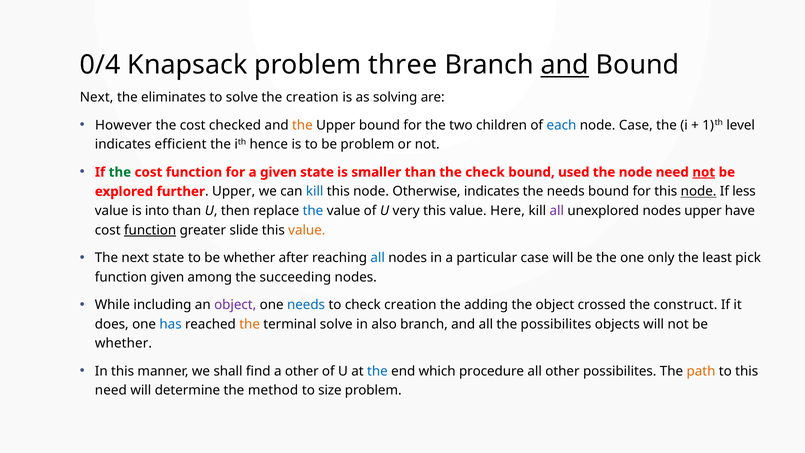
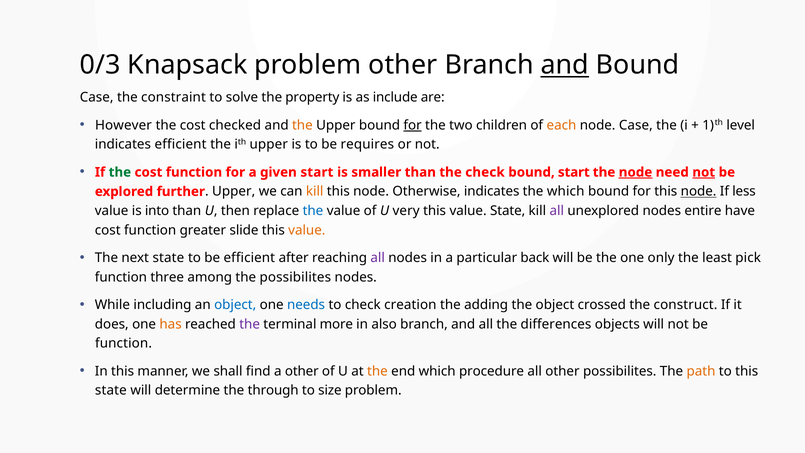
0/4: 0/4 -> 0/3 (100, 65)
problem three: three -> other (403, 65)
Next: Next -> Case (97, 97)
eliminates: eliminates -> constraint (173, 97)
the creation: creation -> property (312, 97)
solving: solving -> include (395, 97)
for underline: none -> present (413, 125)
each colour: blue -> orange (561, 125)
ith hence: hence -> upper (269, 144)
be problem: problem -> requires (367, 144)
given state: state -> start (317, 172)
bound used: used -> start (574, 172)
node underline: none -> present (636, 172)
kill colour: blue -> orange (315, 191)
the needs: needs -> which (566, 191)
value Here: Here -> State (508, 211)
nodes upper: upper -> entire (703, 211)
function underline: present -> none (150, 230)
to be whether: whether -> efficient (249, 258)
all colour: blue -> purple (378, 258)
particular case: case -> back (535, 258)
function given: given -> three (167, 277)
the succeeding: succeeding -> possibilites (295, 277)
object colour: purple -> blue (235, 305)
has colour: blue -> orange (171, 324)
the colour: orange -> purple (250, 324)
terminal solve: solve -> more (336, 324)
the possibilites: possibilites -> differences (556, 324)
whether: whether -> function (123, 343)
the colour: blue -> orange (377, 371)
need: need -> state (111, 390)
method: method -> through (273, 390)
